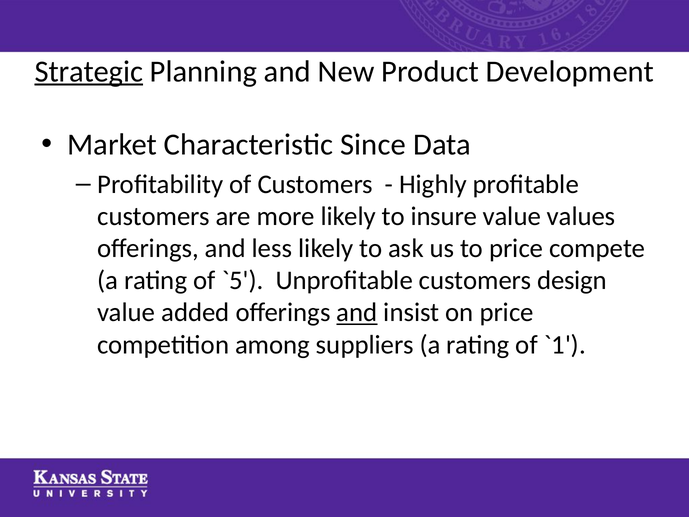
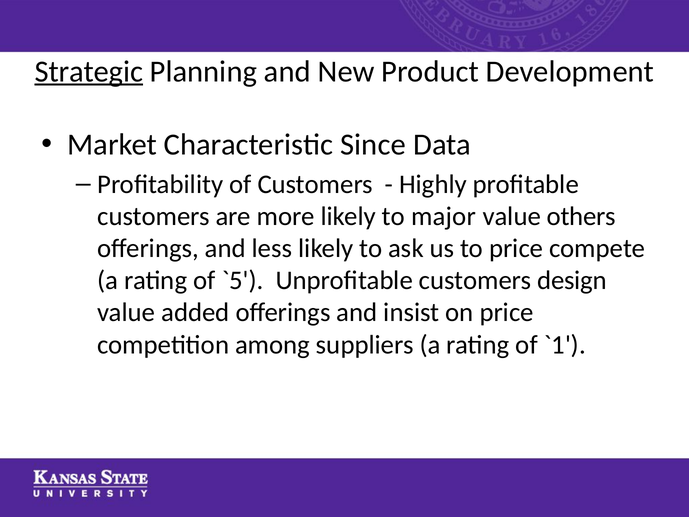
insure: insure -> major (444, 216)
values: values -> others (581, 216)
and underline: present -> none (357, 312)
